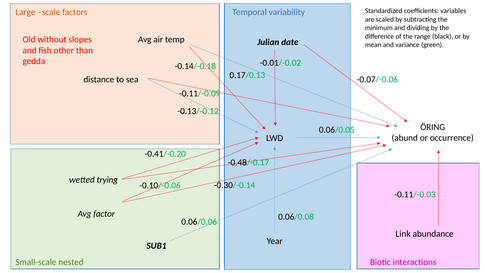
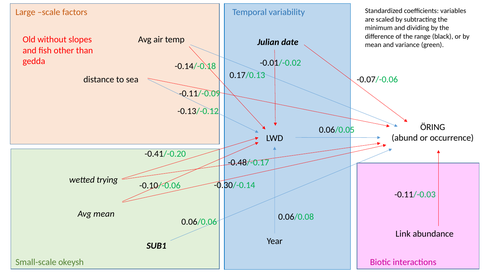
Avg factor: factor -> mean (104, 214)
nested: nested -> okeysh (71, 262)
